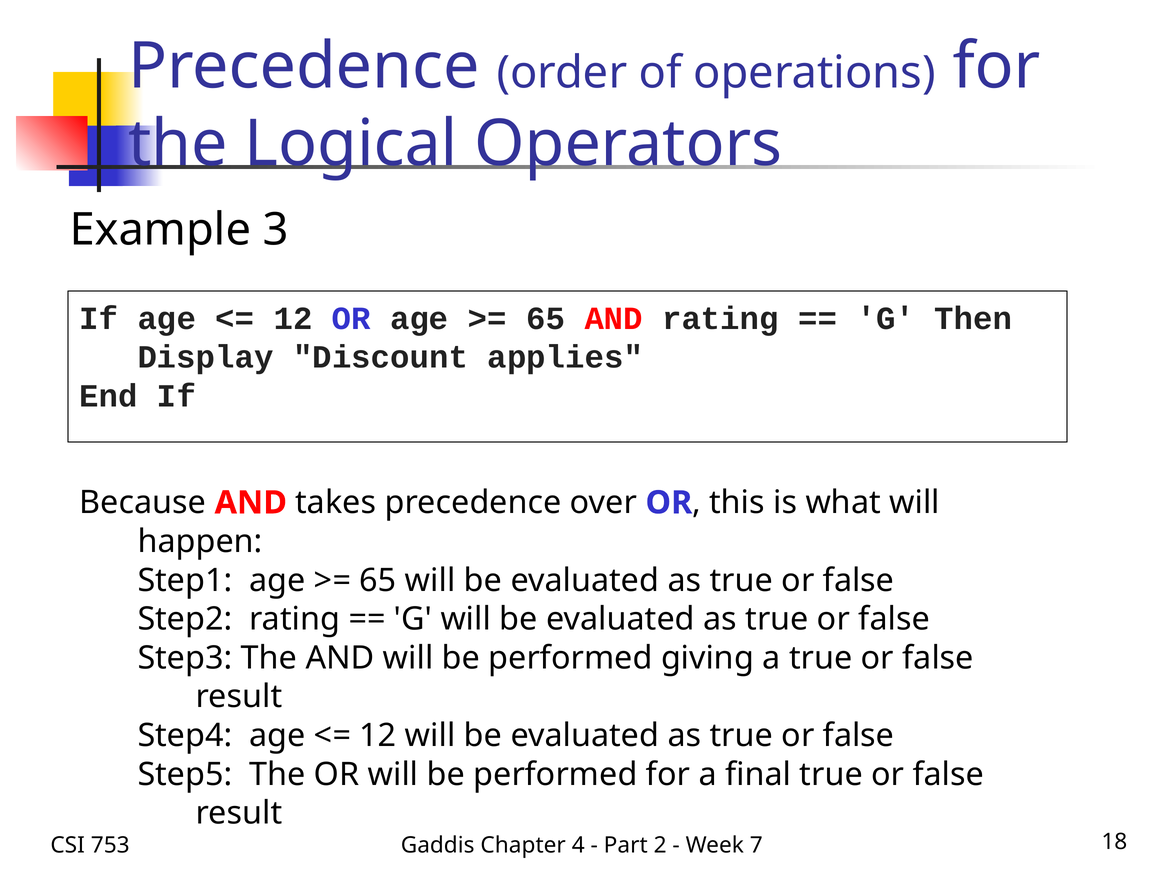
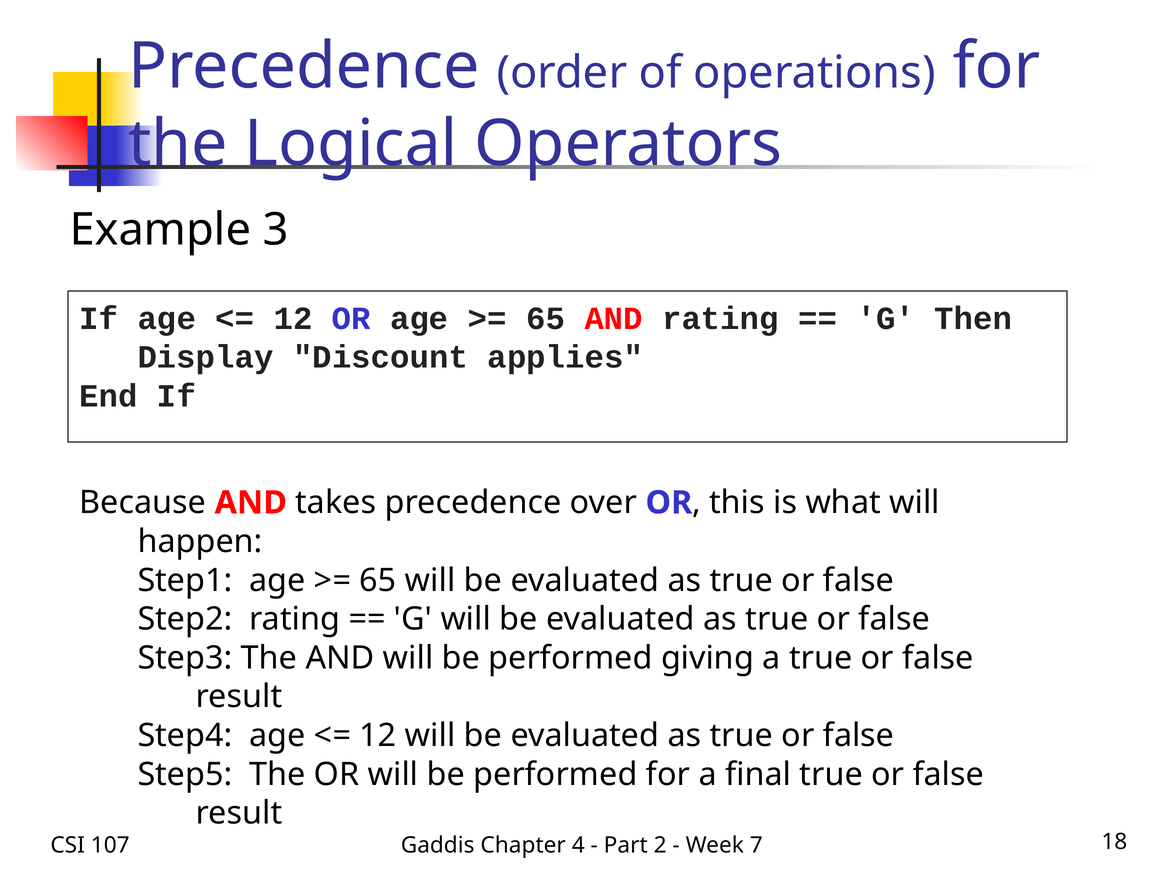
753: 753 -> 107 (110, 845)
